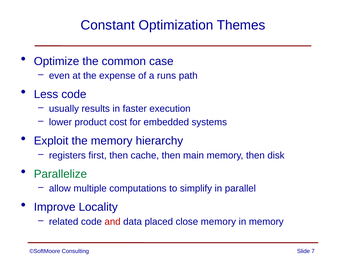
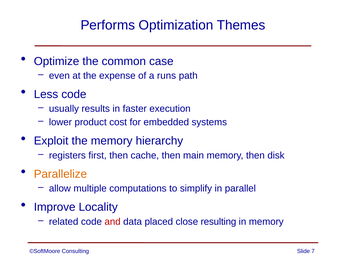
Constant: Constant -> Performs (108, 25)
Parallelize colour: green -> orange (60, 174)
close memory: memory -> resulting (218, 221)
